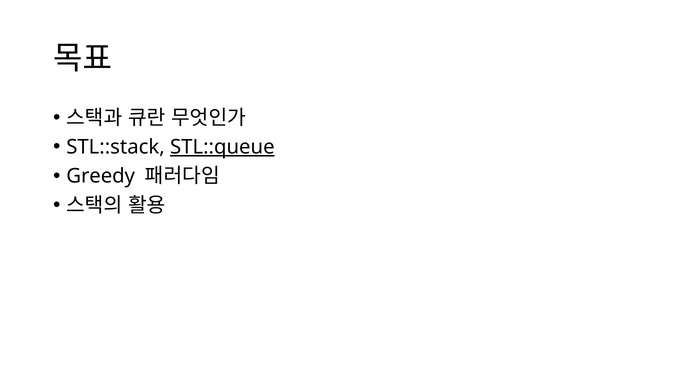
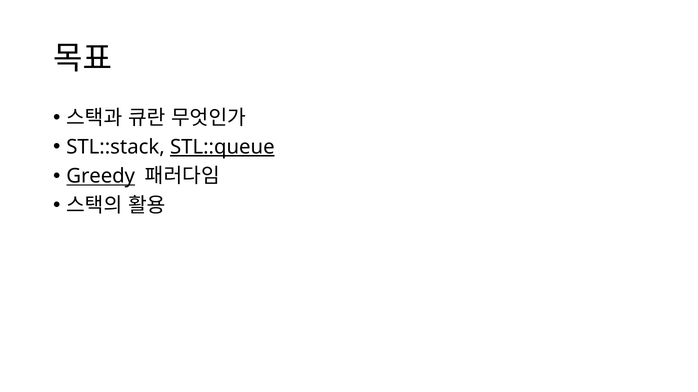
Greedy underline: none -> present (101, 177)
